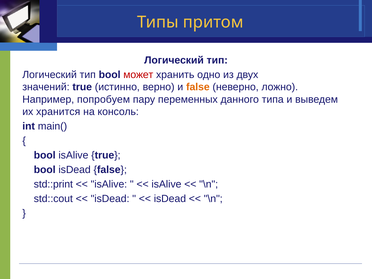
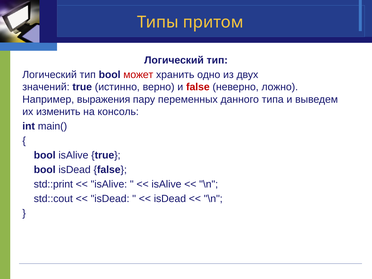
false colour: orange -> red (198, 87)
попробуем: попробуем -> выражения (104, 99)
хранится: хранится -> изменить (58, 112)
